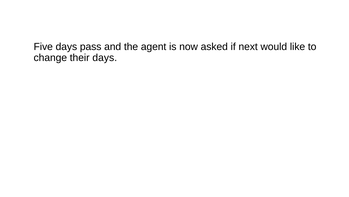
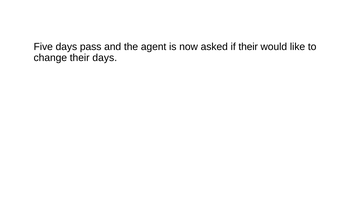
if next: next -> their (248, 46)
